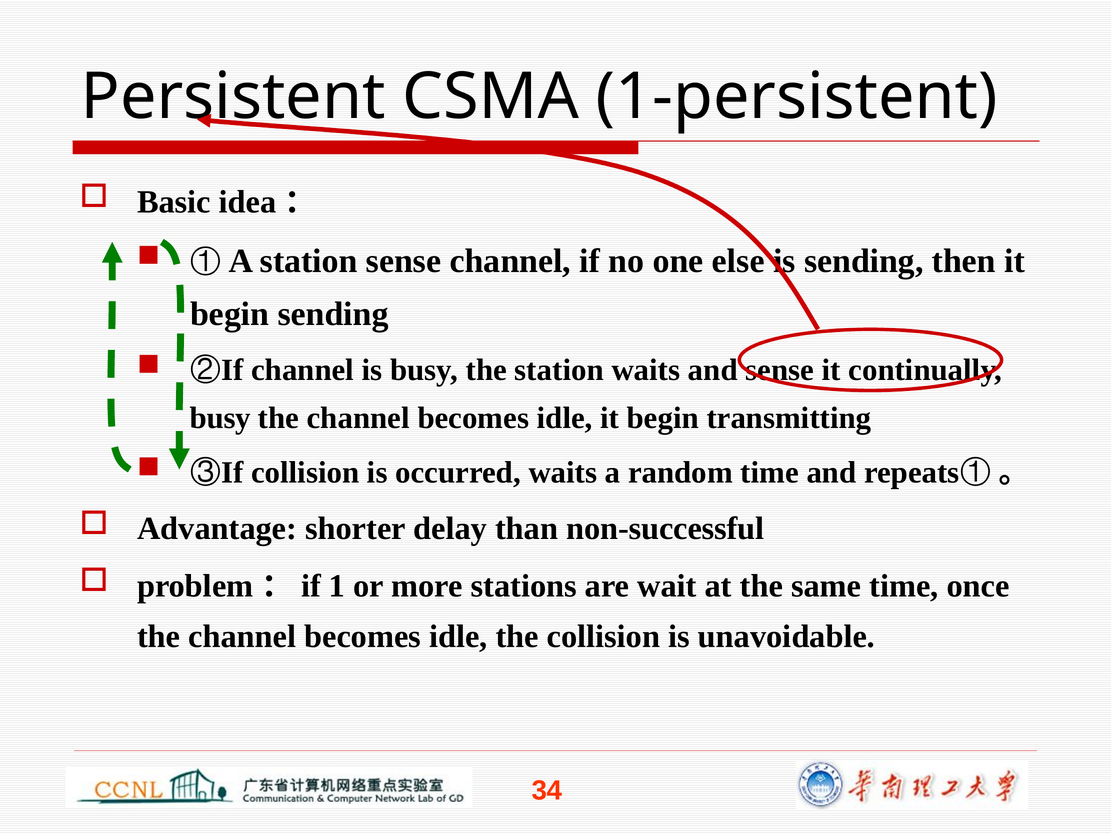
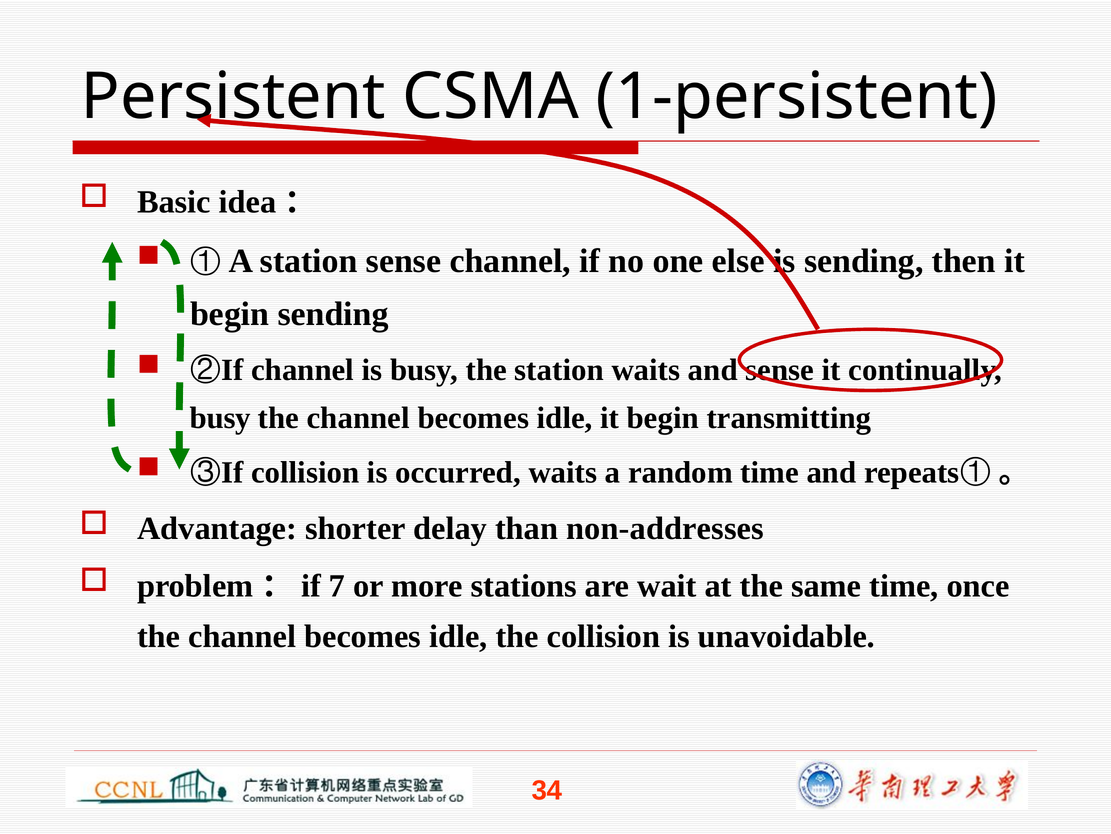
non-successful: non-successful -> non-addresses (665, 528)
1: 1 -> 7 (337, 585)
